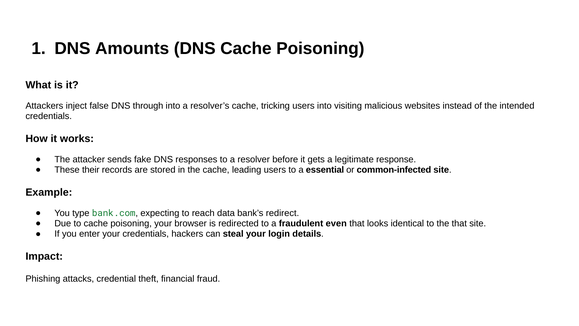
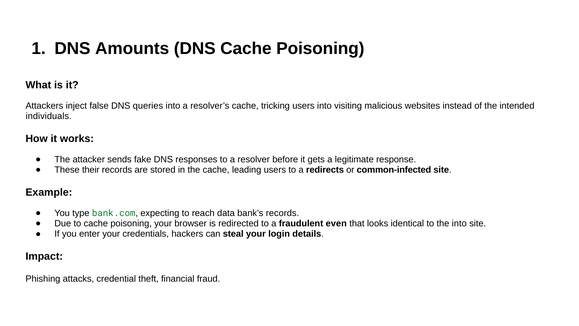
through: through -> queries (148, 106)
credentials: credentials -> individuals (49, 116)
essential: essential -> redirects (325, 170)
bank’s redirect: redirect -> records (282, 213)
the that: that -> into (459, 223)
